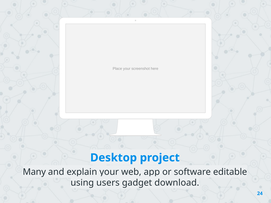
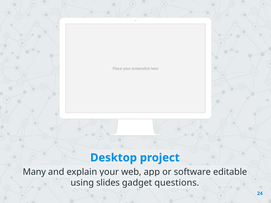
users: users -> slides (108, 183)
download: download -> questions (177, 183)
